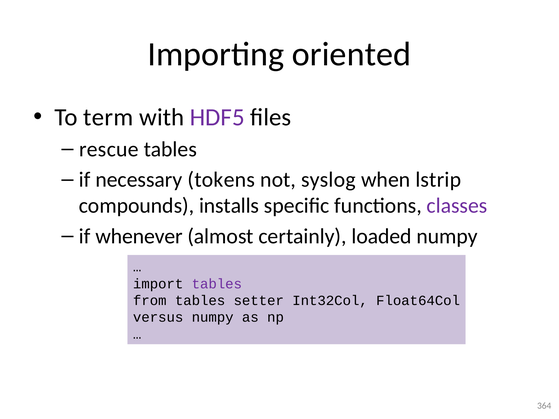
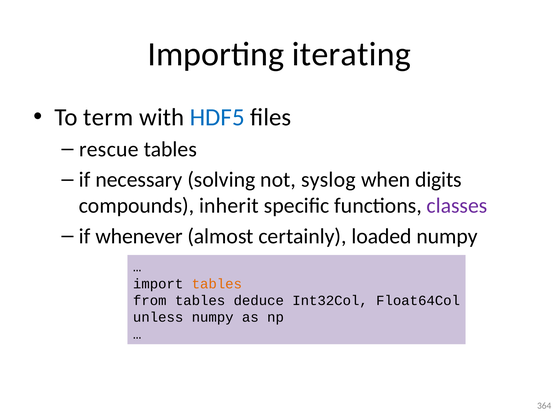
oriented: oriented -> iterating (351, 54)
HDF5 colour: purple -> blue (217, 117)
tokens: tokens -> solving (221, 180)
lstrip: lstrip -> digits (438, 180)
installs: installs -> inherit (229, 206)
tables colour: purple -> orange (217, 284)
setter: setter -> deduce (259, 301)
versus: versus -> unless (158, 317)
